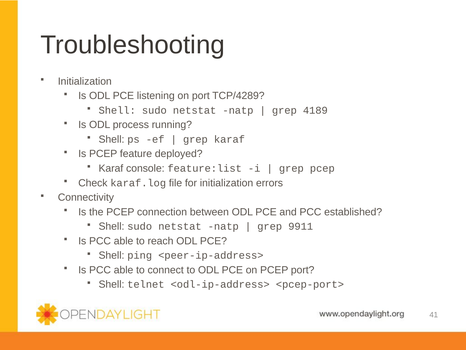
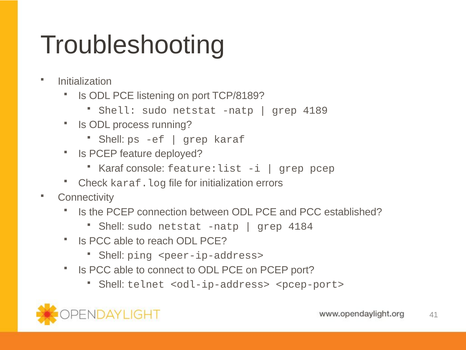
TCP/4289: TCP/4289 -> TCP/8189 (238, 96)
9911: 9911 -> 4184 (301, 226)
